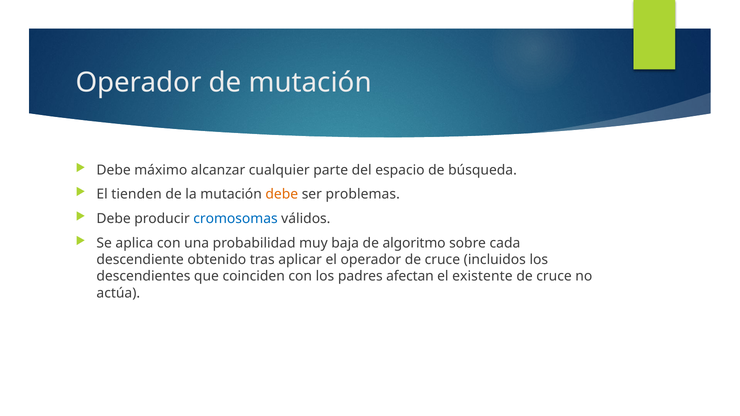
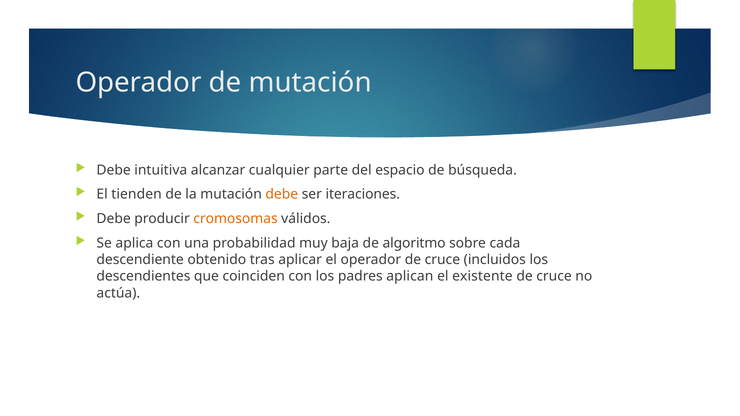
máximo: máximo -> intuitiva (161, 170)
problemas: problemas -> iteraciones (363, 194)
cromosomas colour: blue -> orange (236, 219)
afectan: afectan -> aplican (410, 276)
